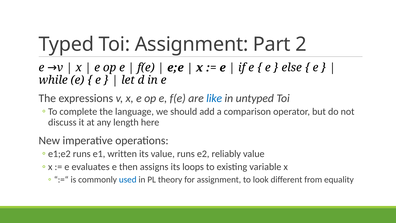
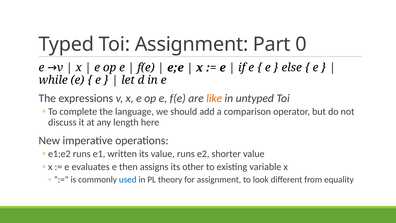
2: 2 -> 0 (301, 44)
like colour: blue -> orange (214, 98)
reliably: reliably -> shorter (226, 154)
loops: loops -> other (193, 167)
